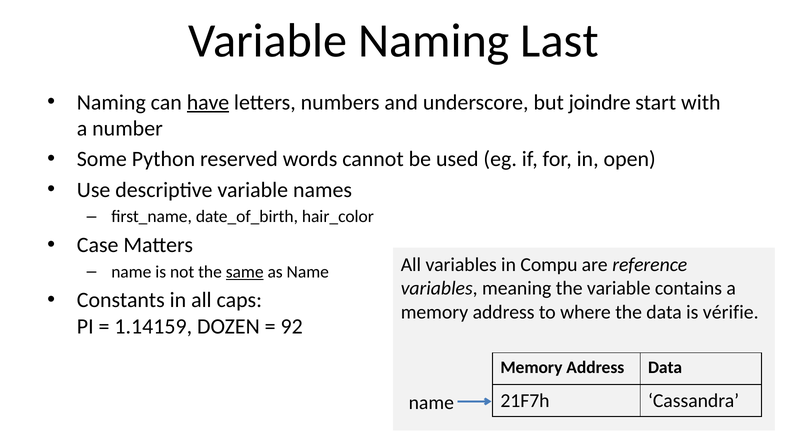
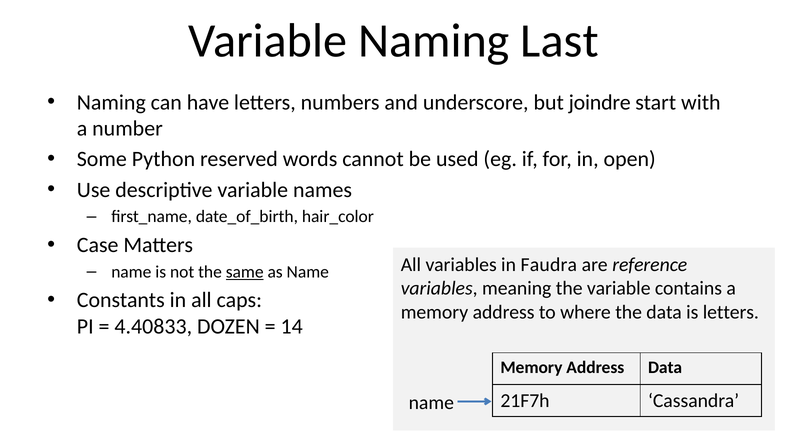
have underline: present -> none (208, 102)
Compu: Compu -> Faudra (549, 265)
is vérifie: vérifie -> letters (731, 312)
1.14159: 1.14159 -> 4.40833 (153, 327)
92: 92 -> 14 (292, 327)
